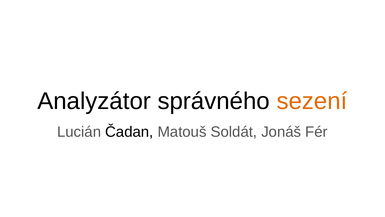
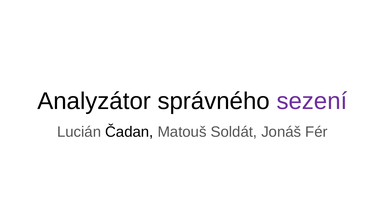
sezení colour: orange -> purple (312, 101)
